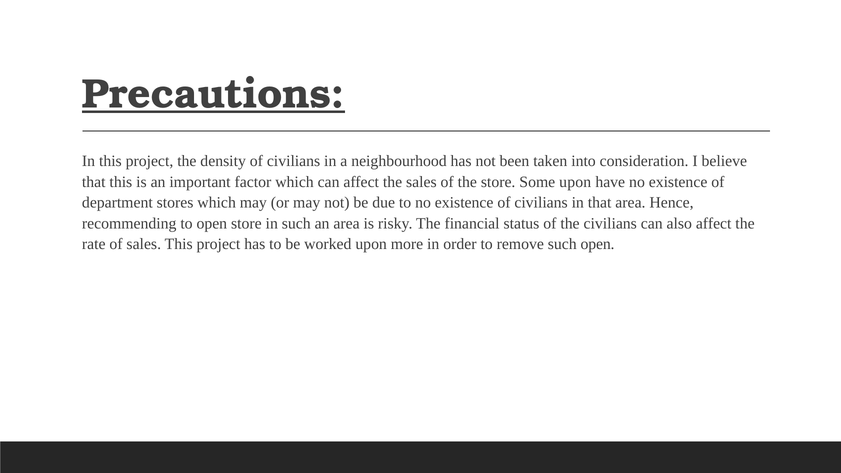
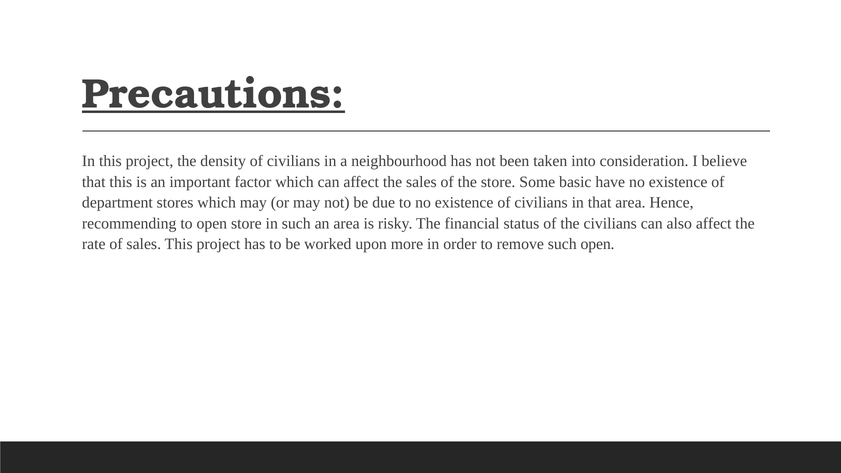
Some upon: upon -> basic (575, 182)
